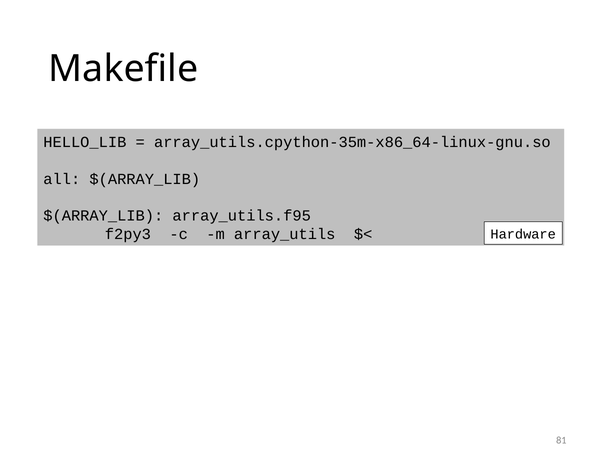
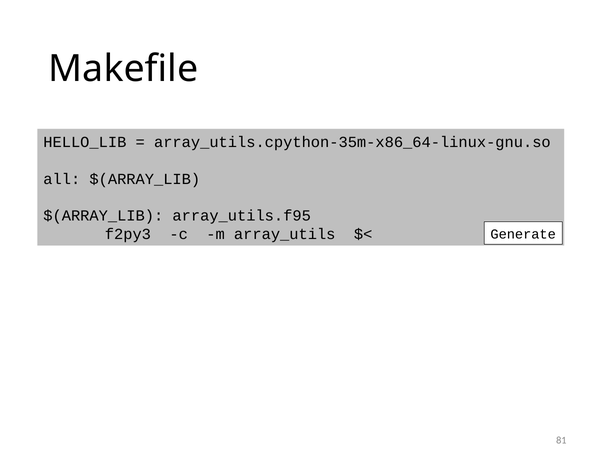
Hardware: Hardware -> Generate (523, 234)
